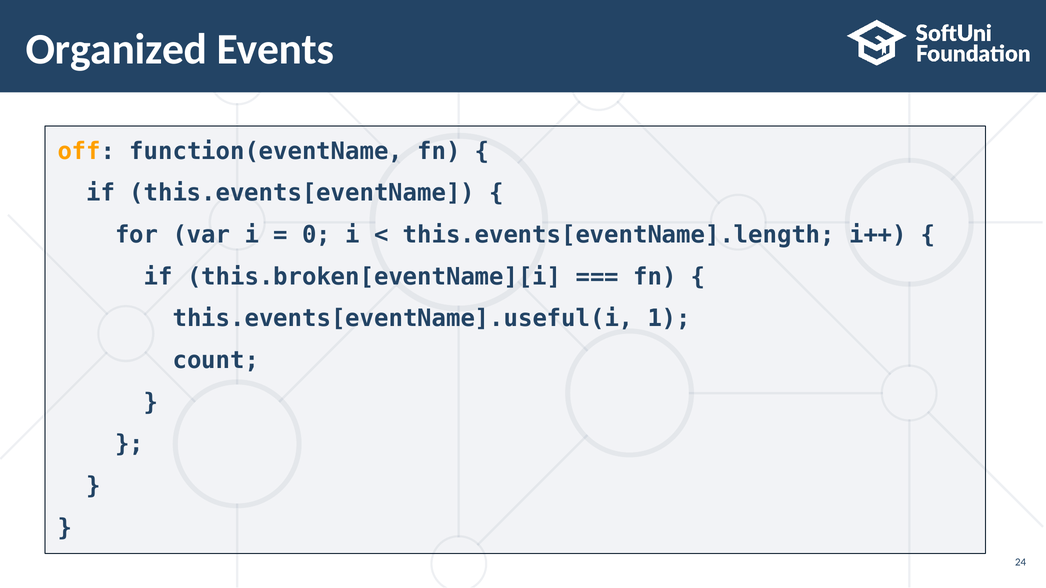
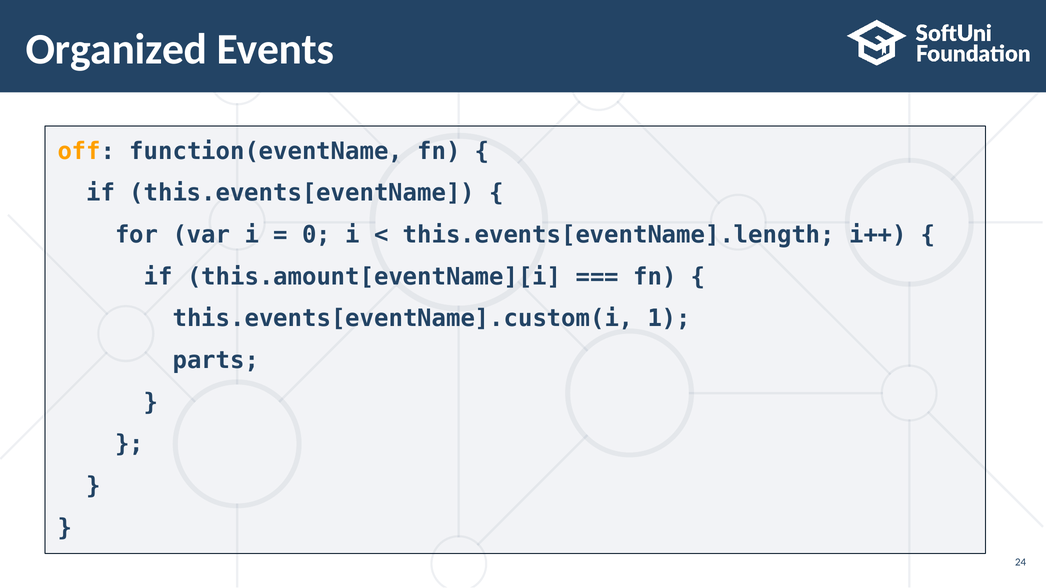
this.broken[eventName][i: this.broken[eventName][i -> this.amount[eventName][i (374, 277)
this.events[eventName].useful(i: this.events[eventName].useful(i -> this.events[eventName].custom(i (403, 319)
count: count -> parts (216, 361)
